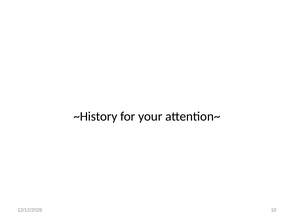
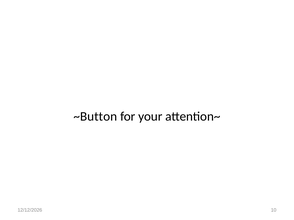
~History: ~History -> ~Button (95, 117)
